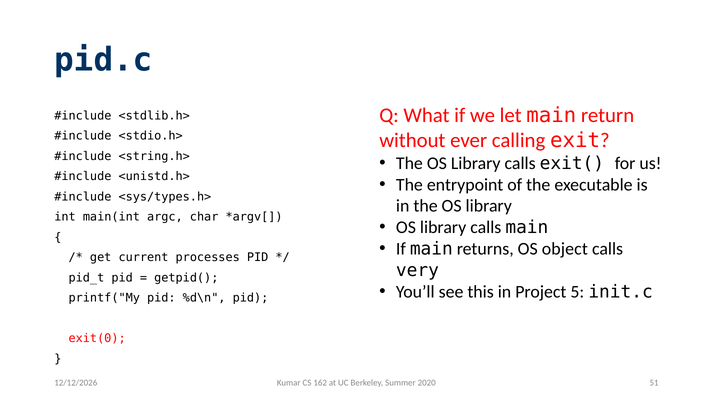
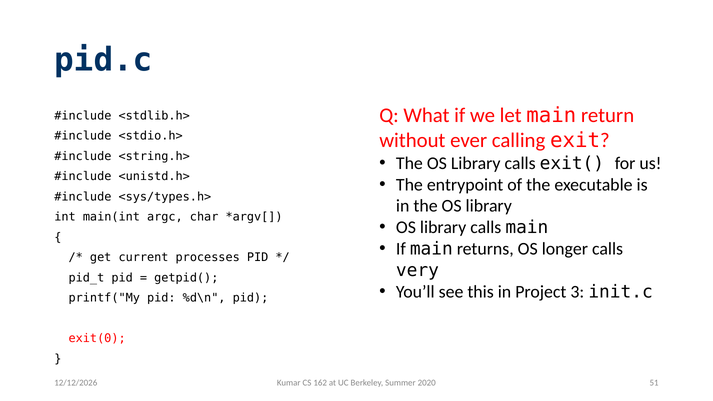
object: object -> longer (565, 249)
5: 5 -> 3 (577, 292)
